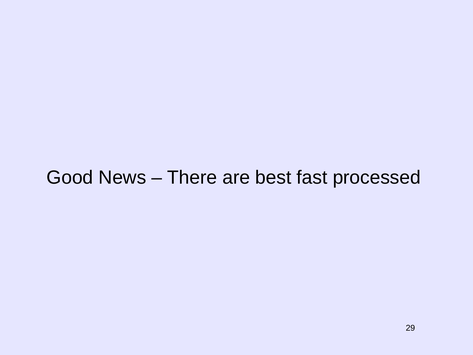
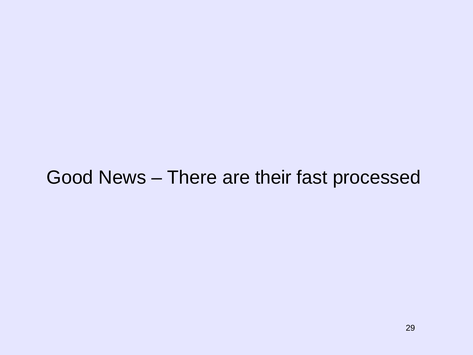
best: best -> their (273, 178)
